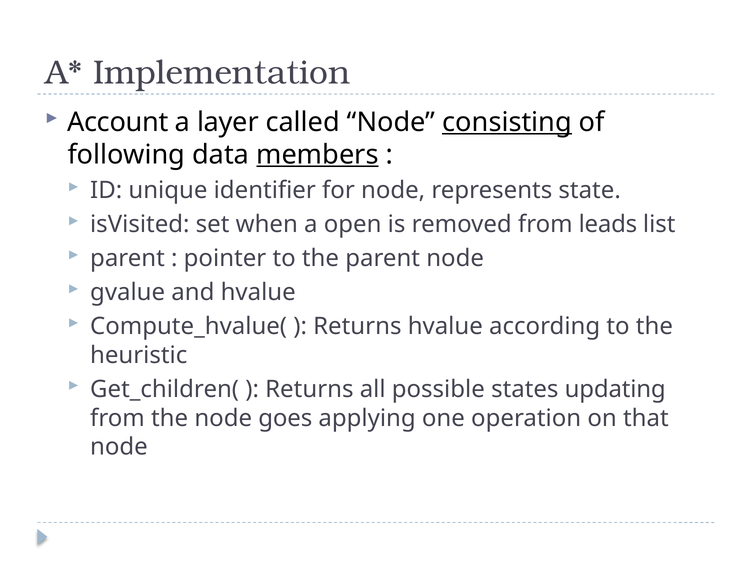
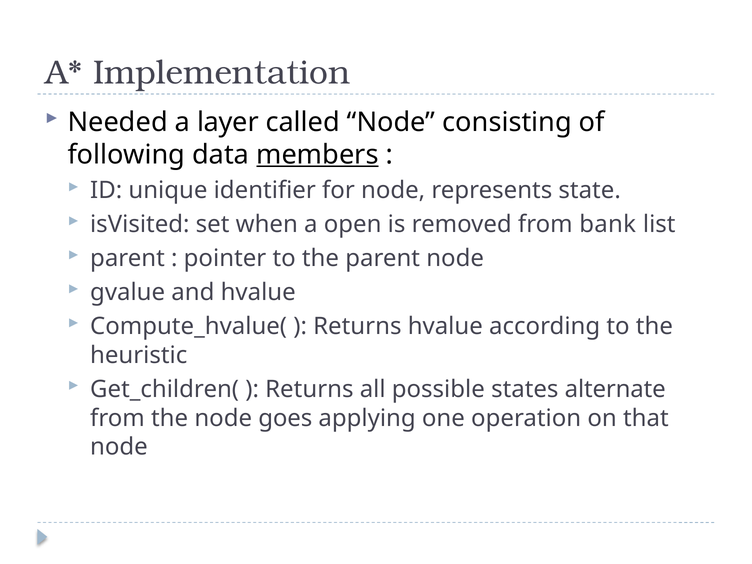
Account: Account -> Needed (118, 122)
consisting underline: present -> none (507, 122)
leads: leads -> bank (608, 224)
updating: updating -> alternate (615, 389)
